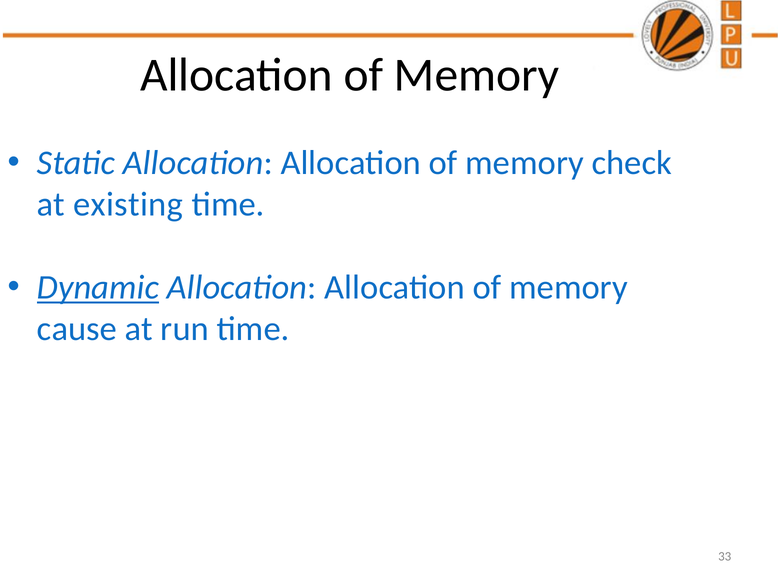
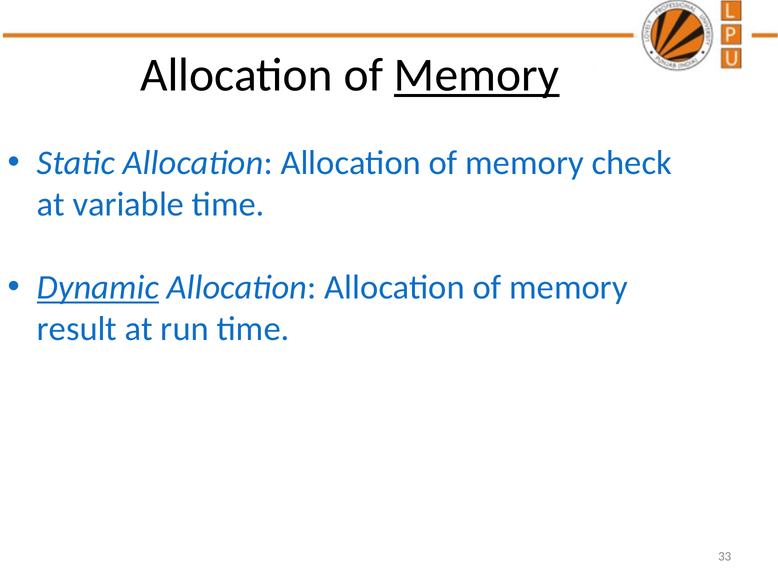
Memory underline: none -> present (477, 75)
existing: existing -> variable (128, 205)
cause: cause -> result (77, 329)
